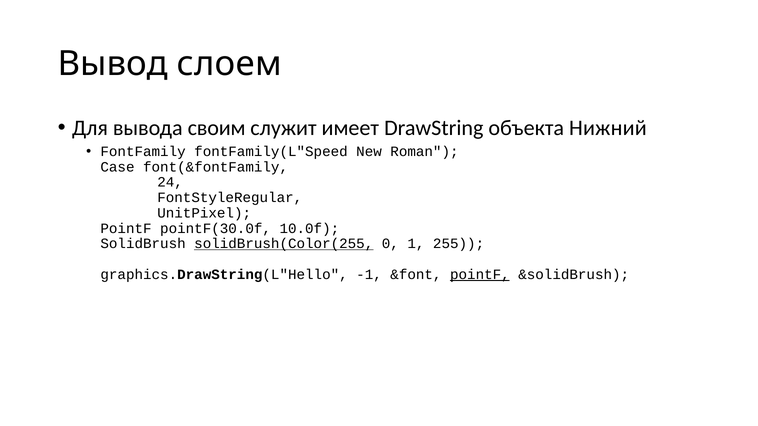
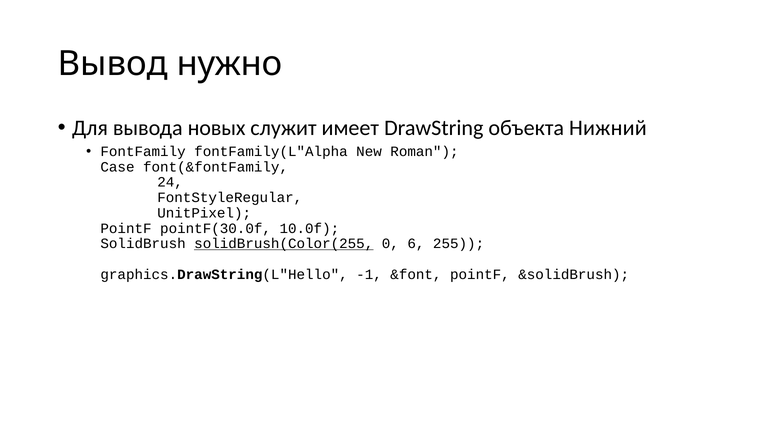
слоем: слоем -> нужно (230, 64)
своим: своим -> новых (217, 128)
fontFamily(L"Speed: fontFamily(L"Speed -> fontFamily(L"Alpha (271, 152)
1: 1 -> 6 (416, 244)
pointF underline: present -> none (480, 275)
